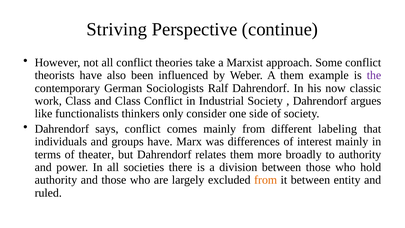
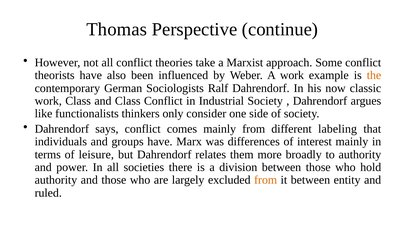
Striving: Striving -> Thomas (117, 29)
A them: them -> work (292, 75)
the colour: purple -> orange (374, 75)
theater: theater -> leisure (96, 154)
